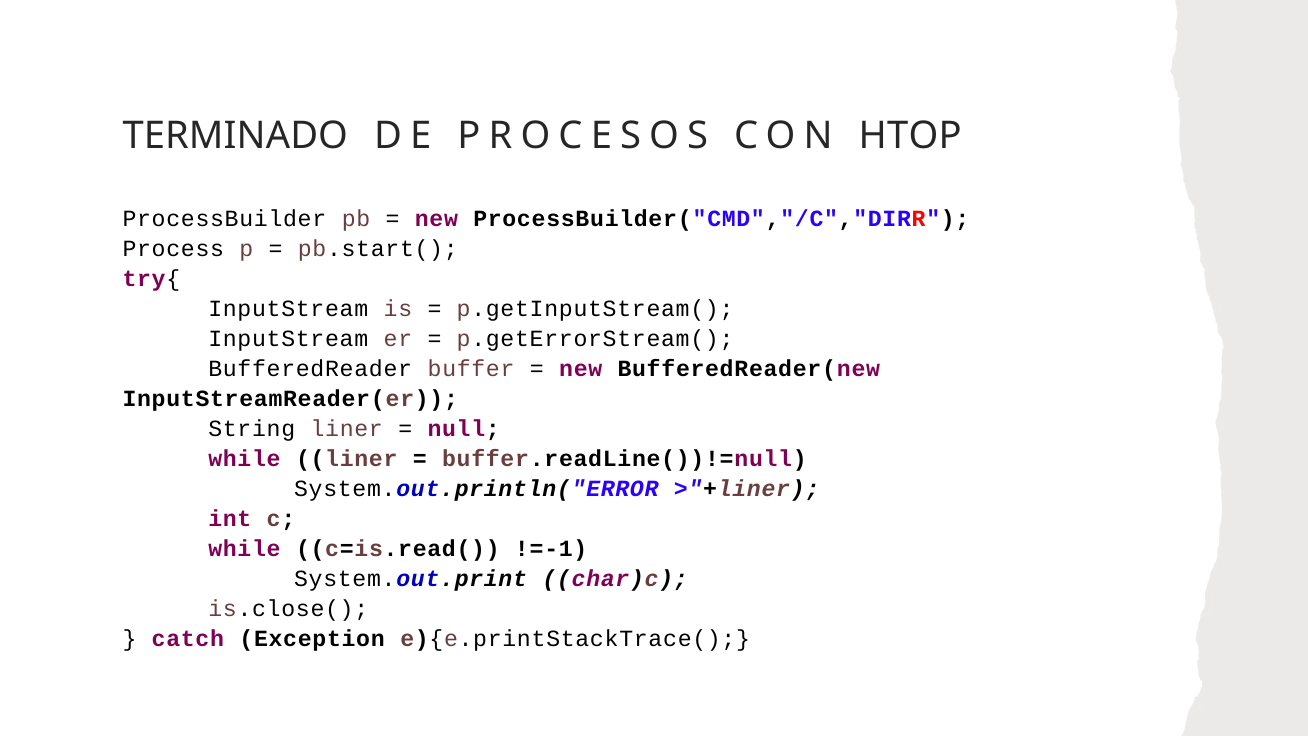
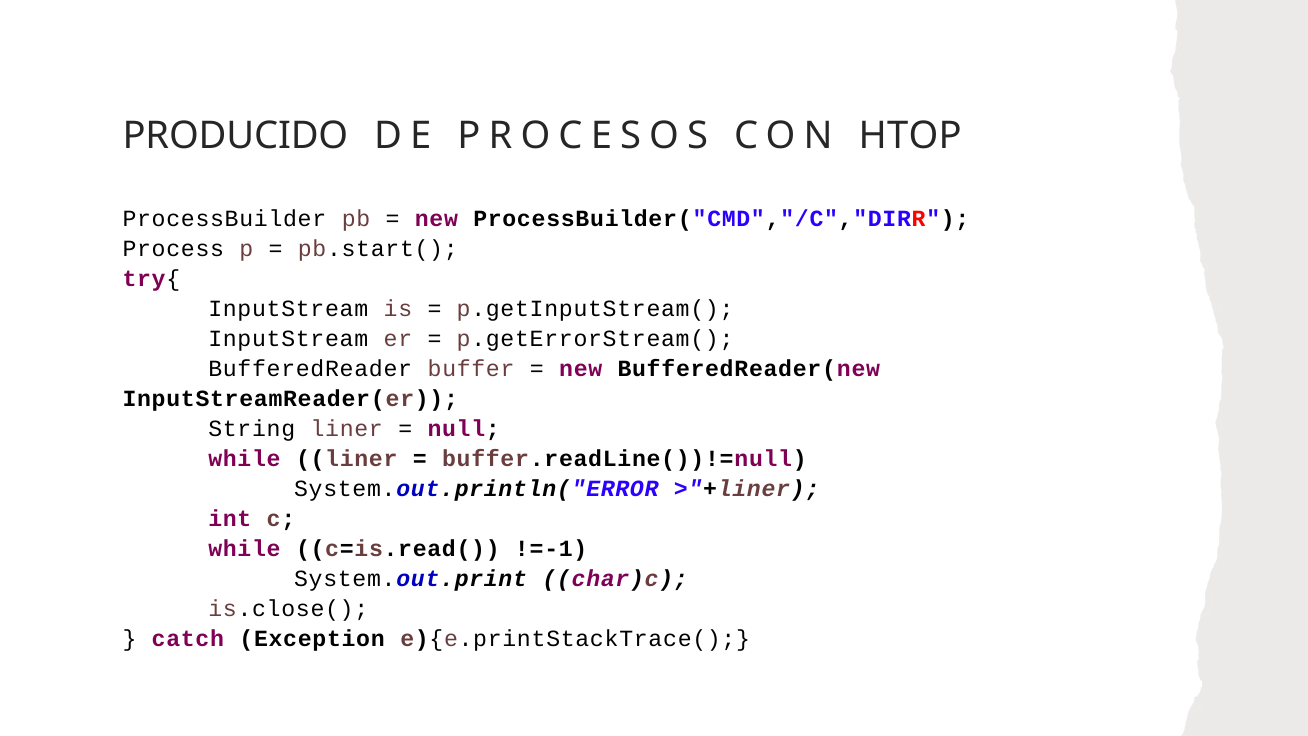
TERMINADO: TERMINADO -> PRODUCIDO (235, 136)
